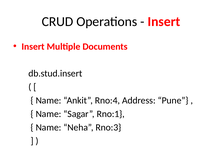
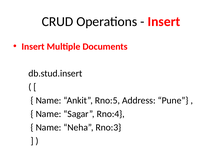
Rno:4: Rno:4 -> Rno:5 (107, 100)
Rno:1: Rno:1 -> Rno:4 (111, 114)
